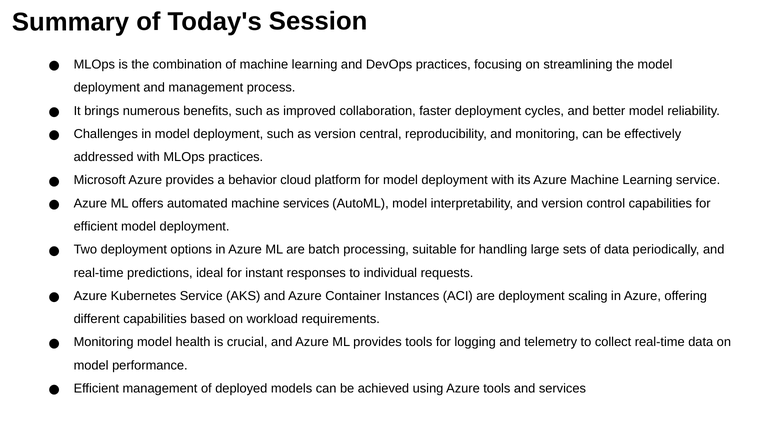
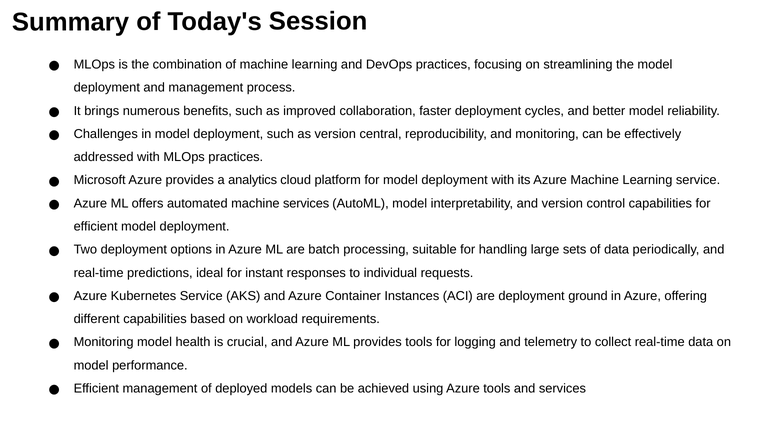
behavior: behavior -> analytics (253, 180)
scaling: scaling -> ground (588, 296)
